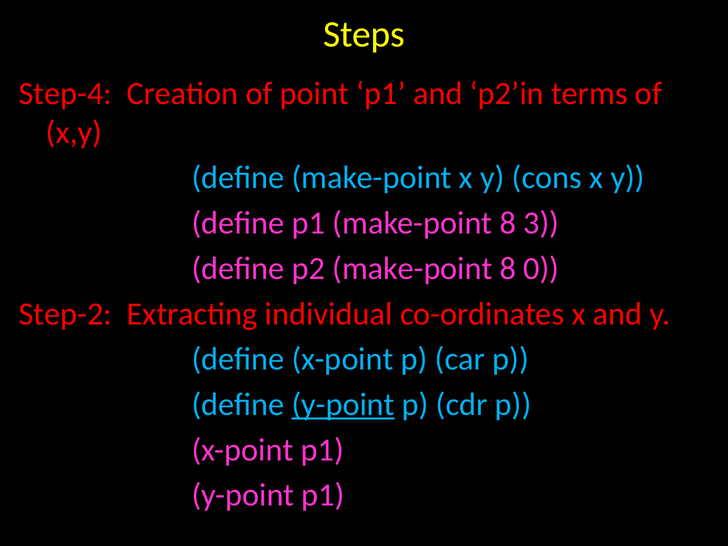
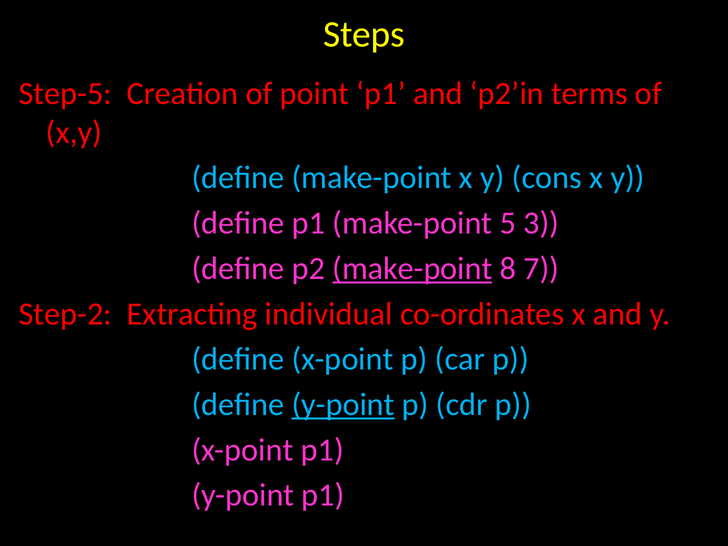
Step-4: Step-4 -> Step-5 (65, 94)
p1 make-point 8: 8 -> 5 (508, 223)
make-point underline: none -> present (412, 268)
0: 0 -> 7 (541, 268)
